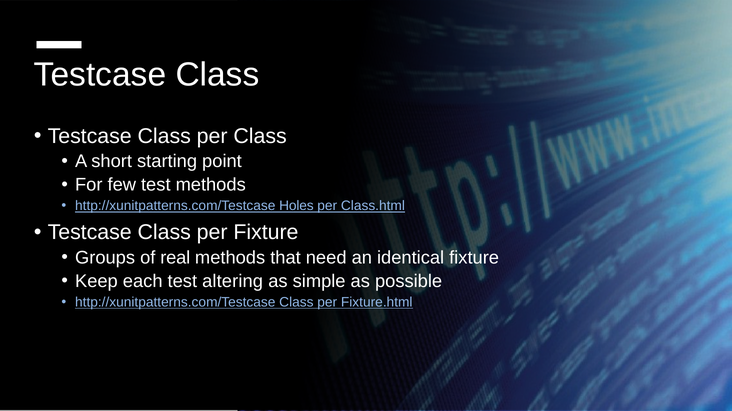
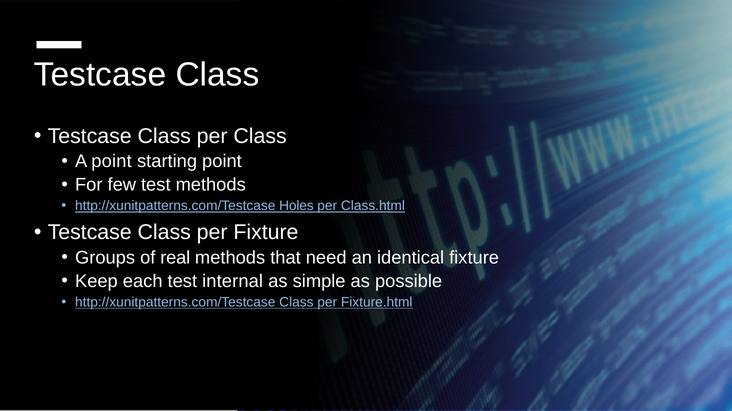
A short: short -> point (112, 162)
altering: altering -> internal (233, 282)
